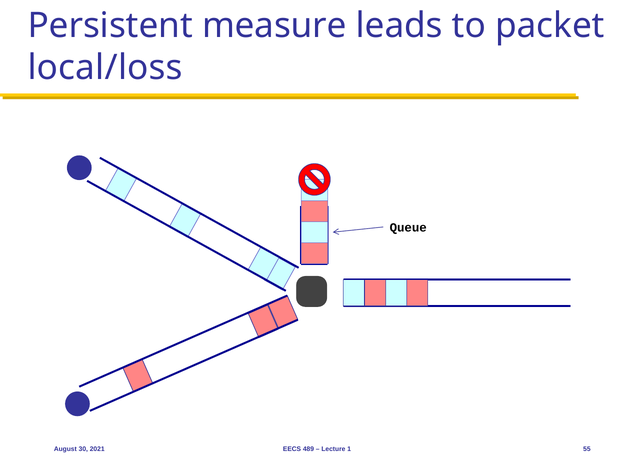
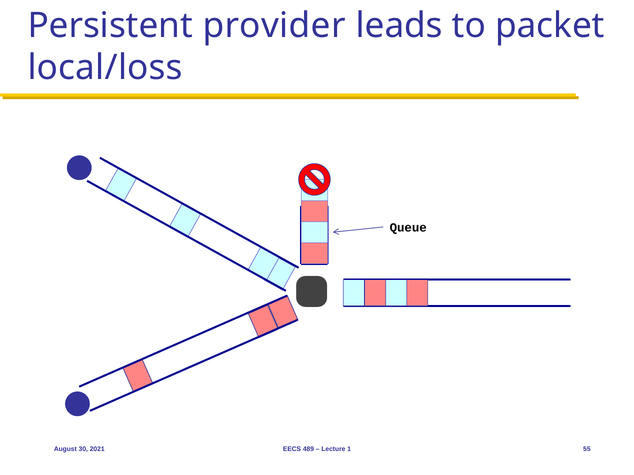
measure: measure -> provider (274, 26)
